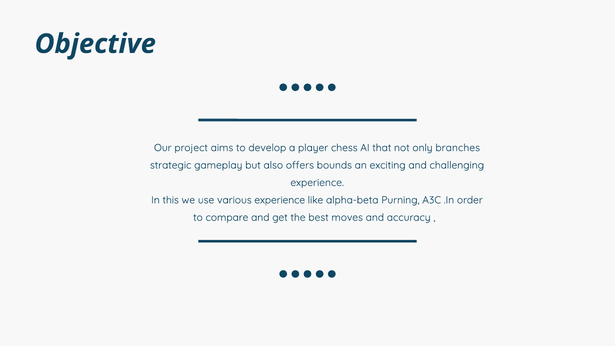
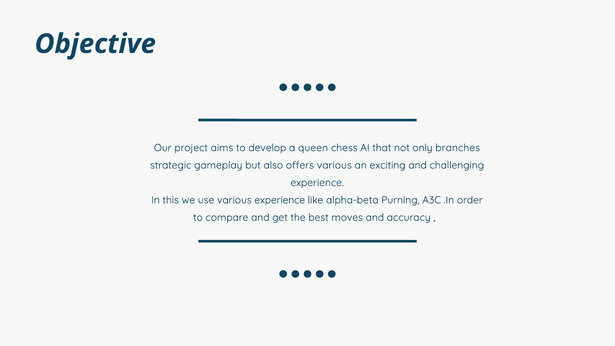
player: player -> queen (313, 148)
offers bounds: bounds -> various (334, 165)
